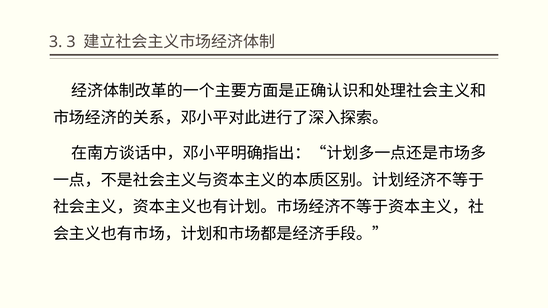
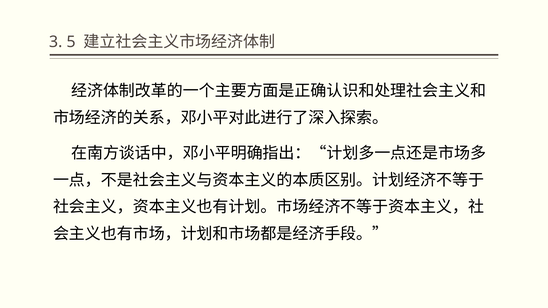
3 3: 3 -> 5 (71, 42)
